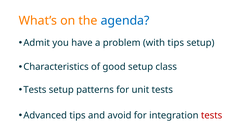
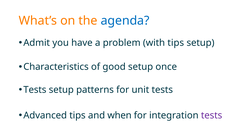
class: class -> once (166, 67)
avoid: avoid -> when (119, 116)
tests colour: red -> purple (212, 116)
